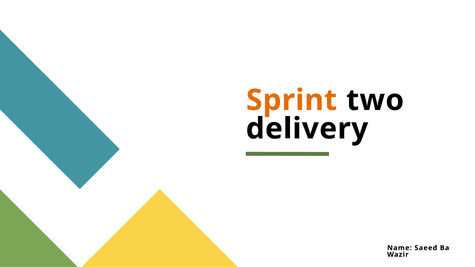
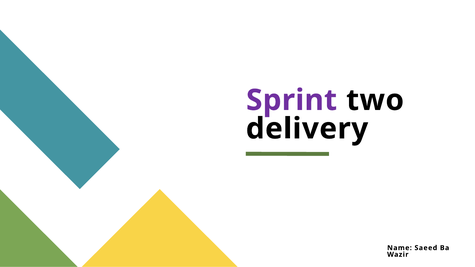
Sprint colour: orange -> purple (292, 100)
